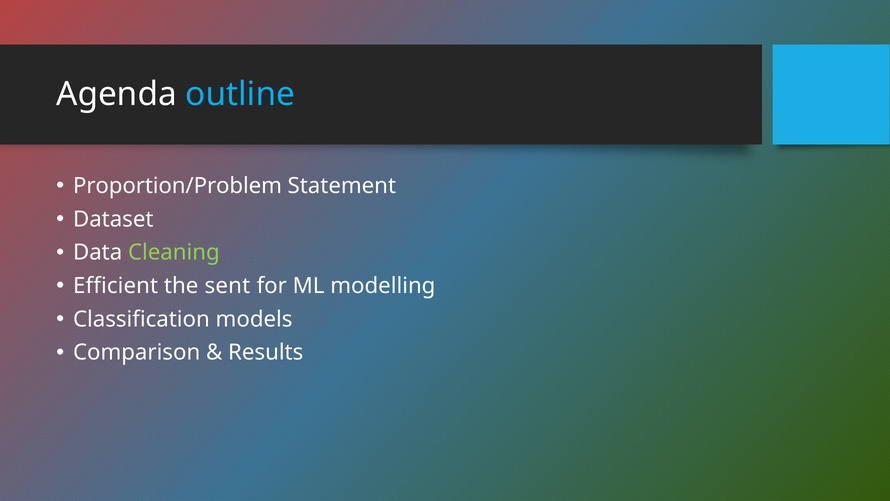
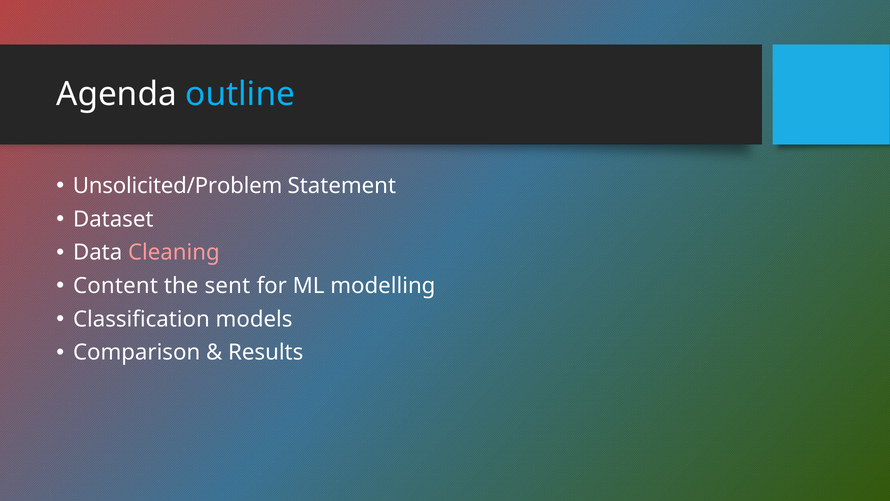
Proportion/Problem: Proportion/Problem -> Unsolicited/Problem (178, 186)
Cleaning colour: light green -> pink (174, 252)
Efficient: Efficient -> Content (116, 286)
